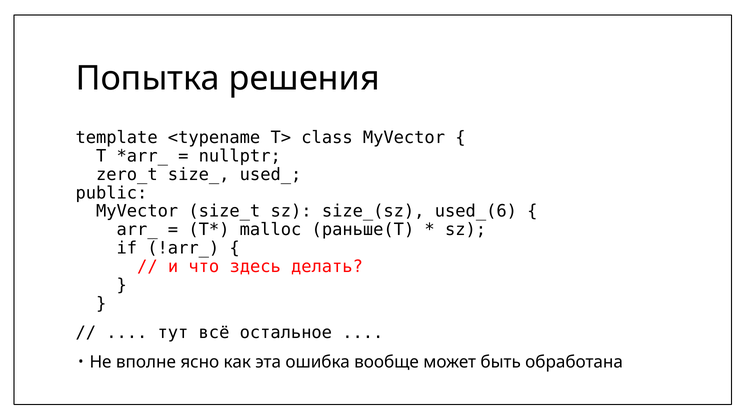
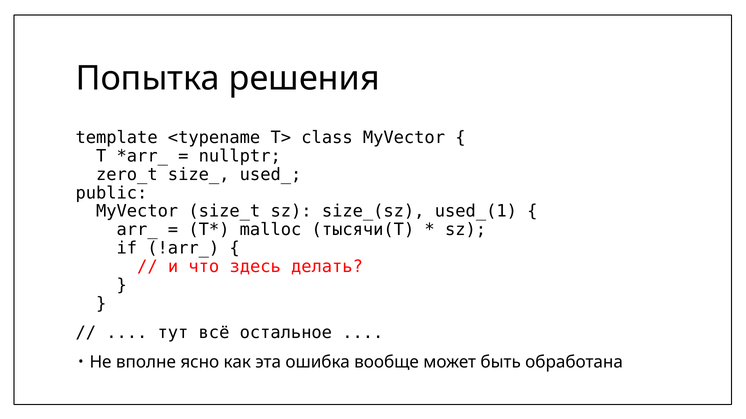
used_(6: used_(6 -> used_(1 (476, 212)
раньше(T: раньше(T -> тысячи(T (363, 230)
